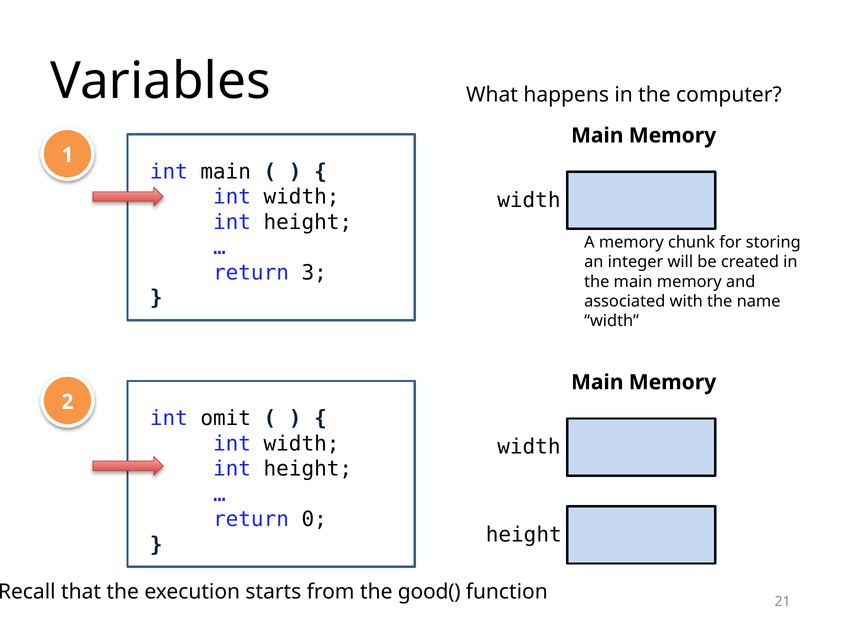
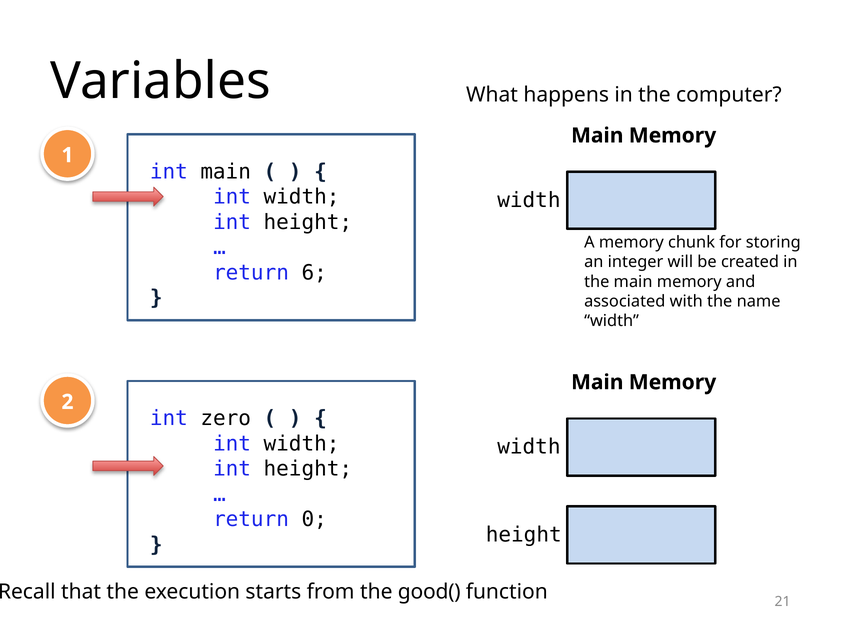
3: 3 -> 6 (314, 273)
omit: omit -> zero (226, 418)
